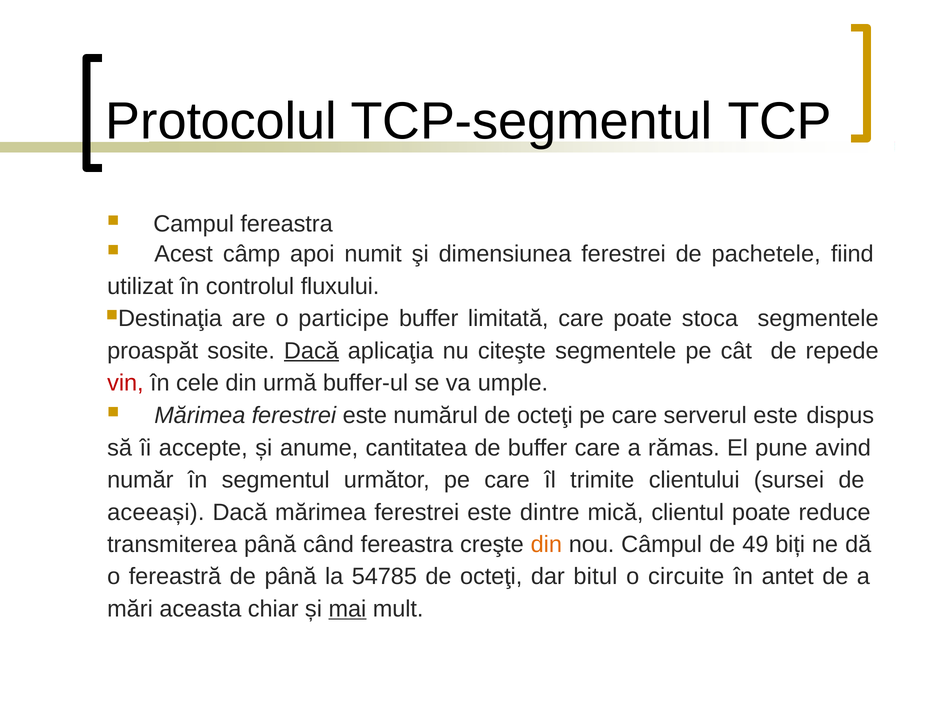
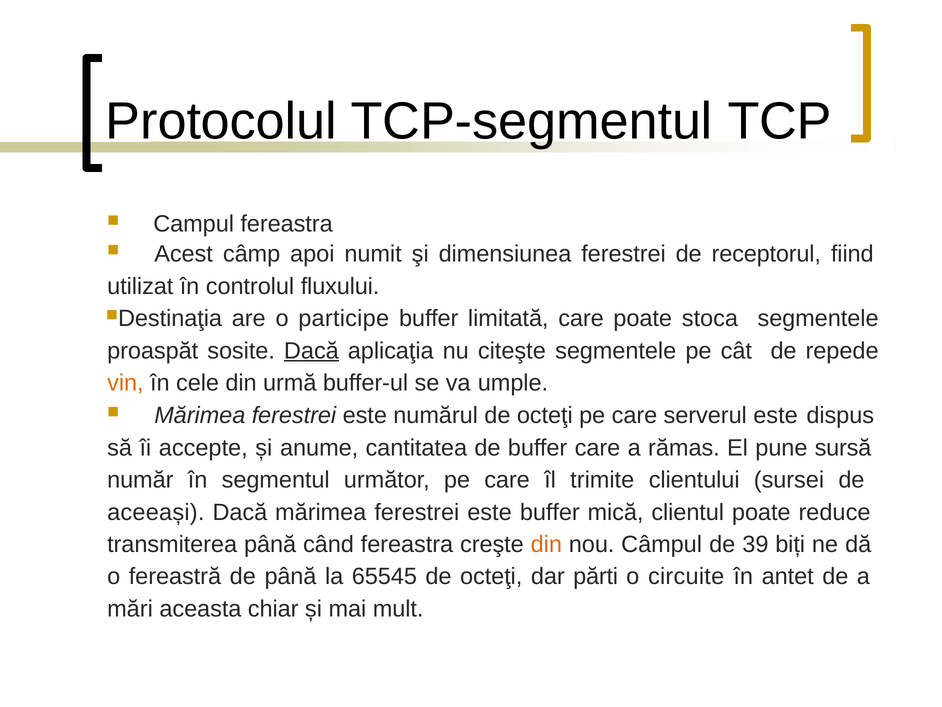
pachetele: pachetele -> receptorul (766, 254)
vin colour: red -> orange (125, 383)
avind: avind -> sursă (843, 448)
este dintre: dintre -> buffer (550, 512)
49: 49 -> 39 (755, 544)
54785: 54785 -> 65545 (384, 576)
bitul: bitul -> părti (596, 576)
mai underline: present -> none (347, 608)
